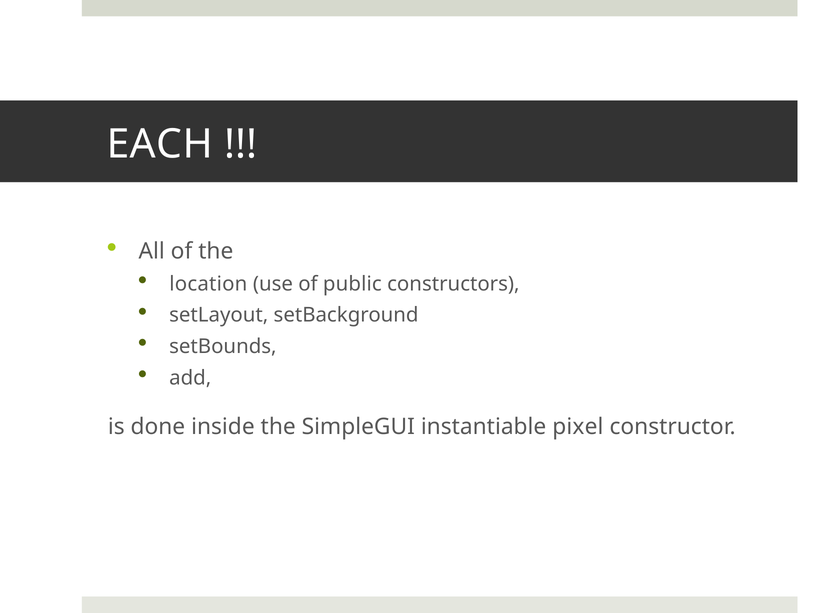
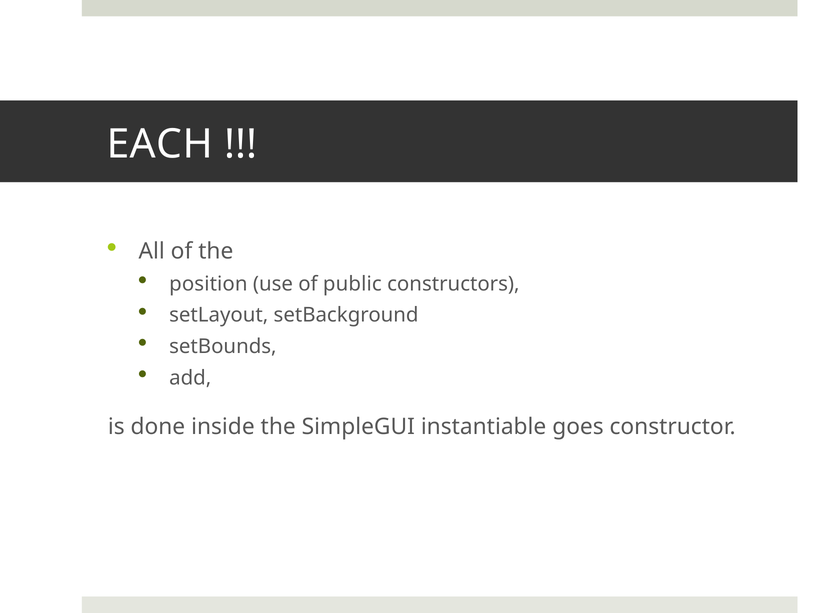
location: location -> position (208, 284)
pixel: pixel -> goes (578, 427)
